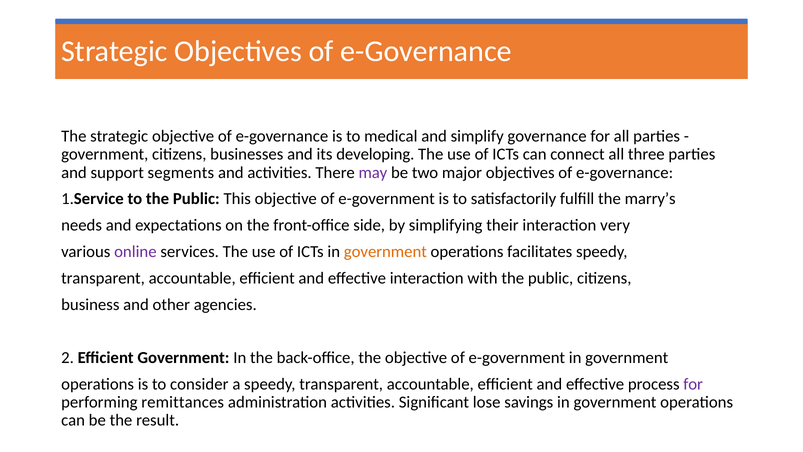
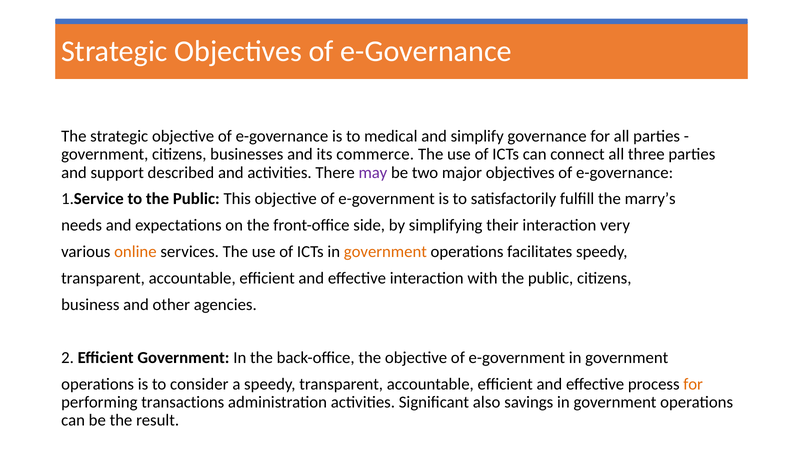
developing: developing -> commerce (375, 154)
segments: segments -> described (181, 172)
online colour: purple -> orange (135, 252)
for colour: purple -> orange (693, 384)
remittances: remittances -> transactions (183, 402)
lose: lose -> also (487, 402)
